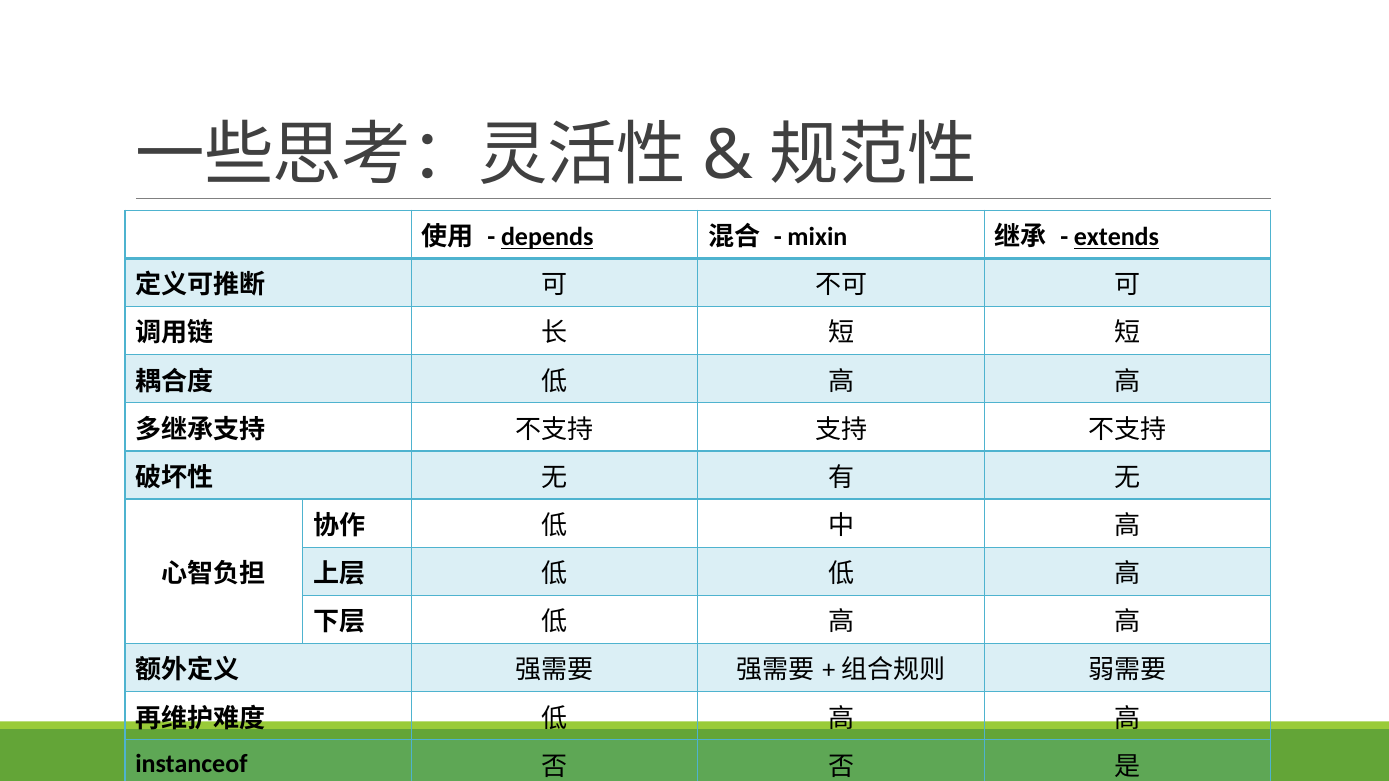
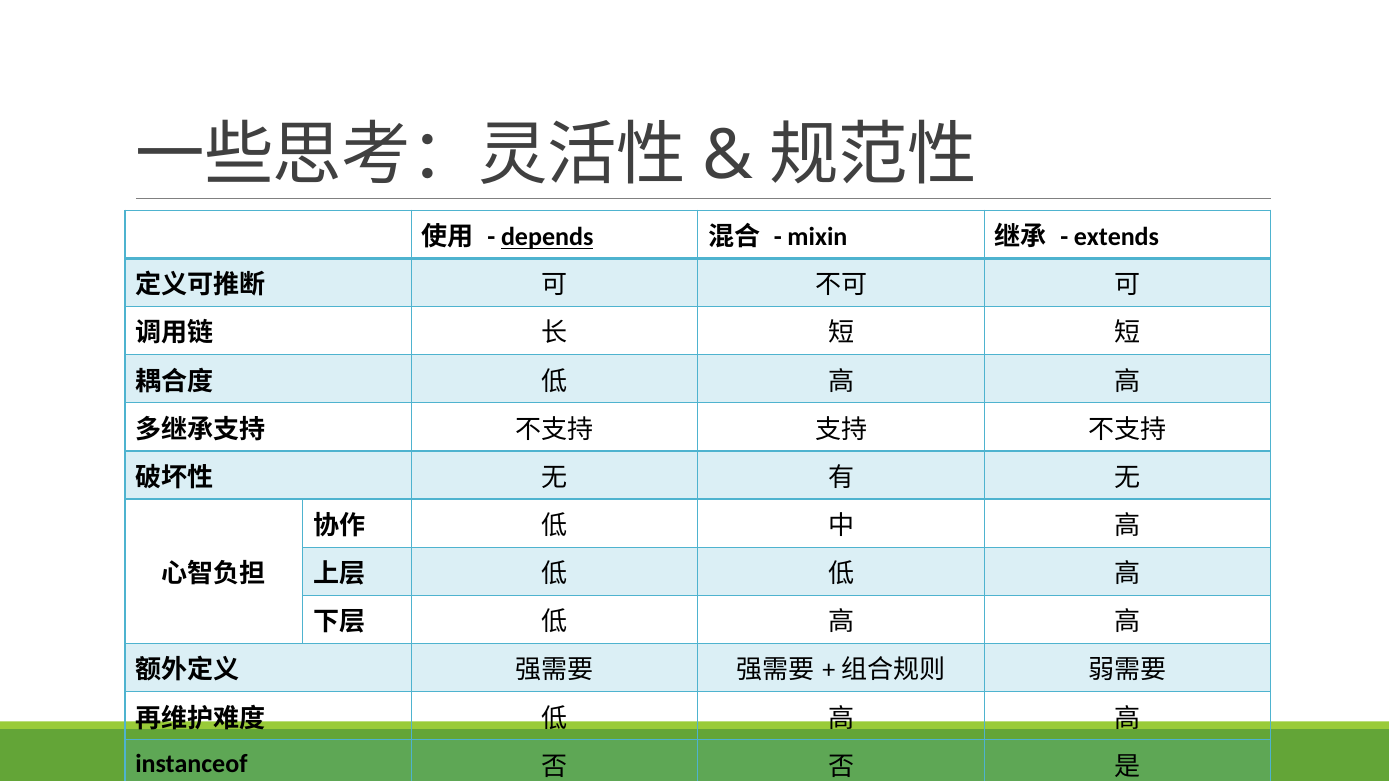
extends underline: present -> none (1116, 237)
